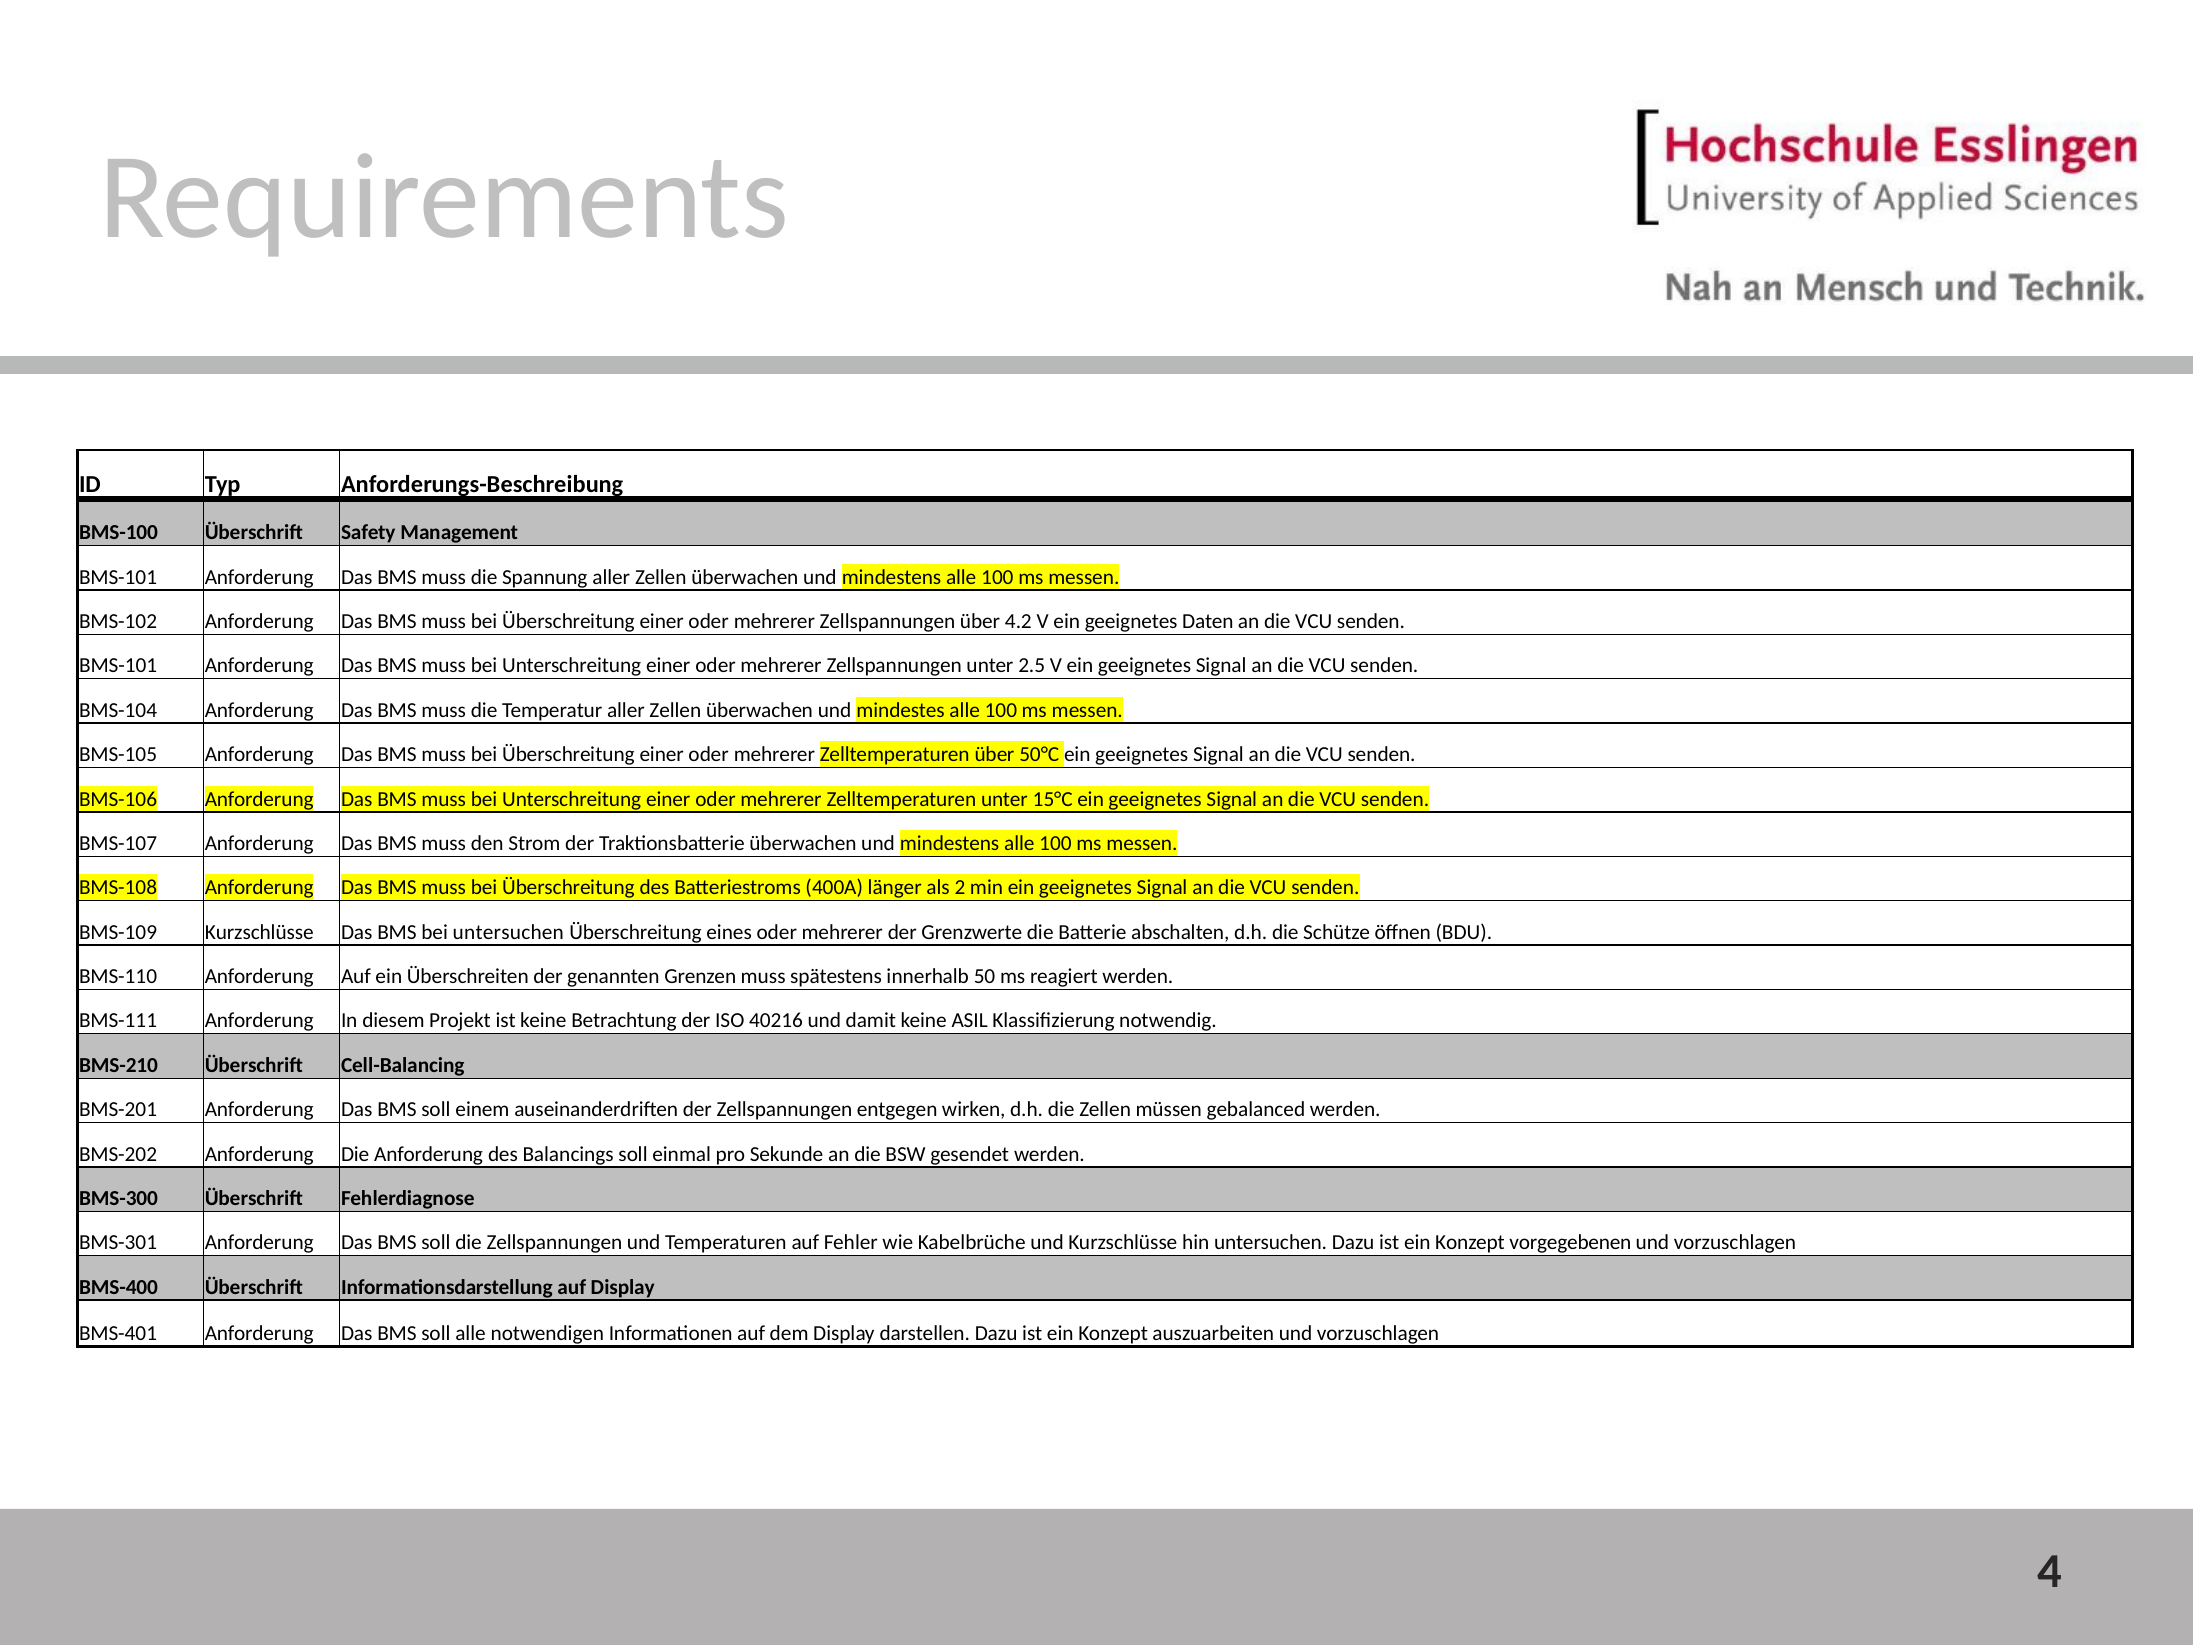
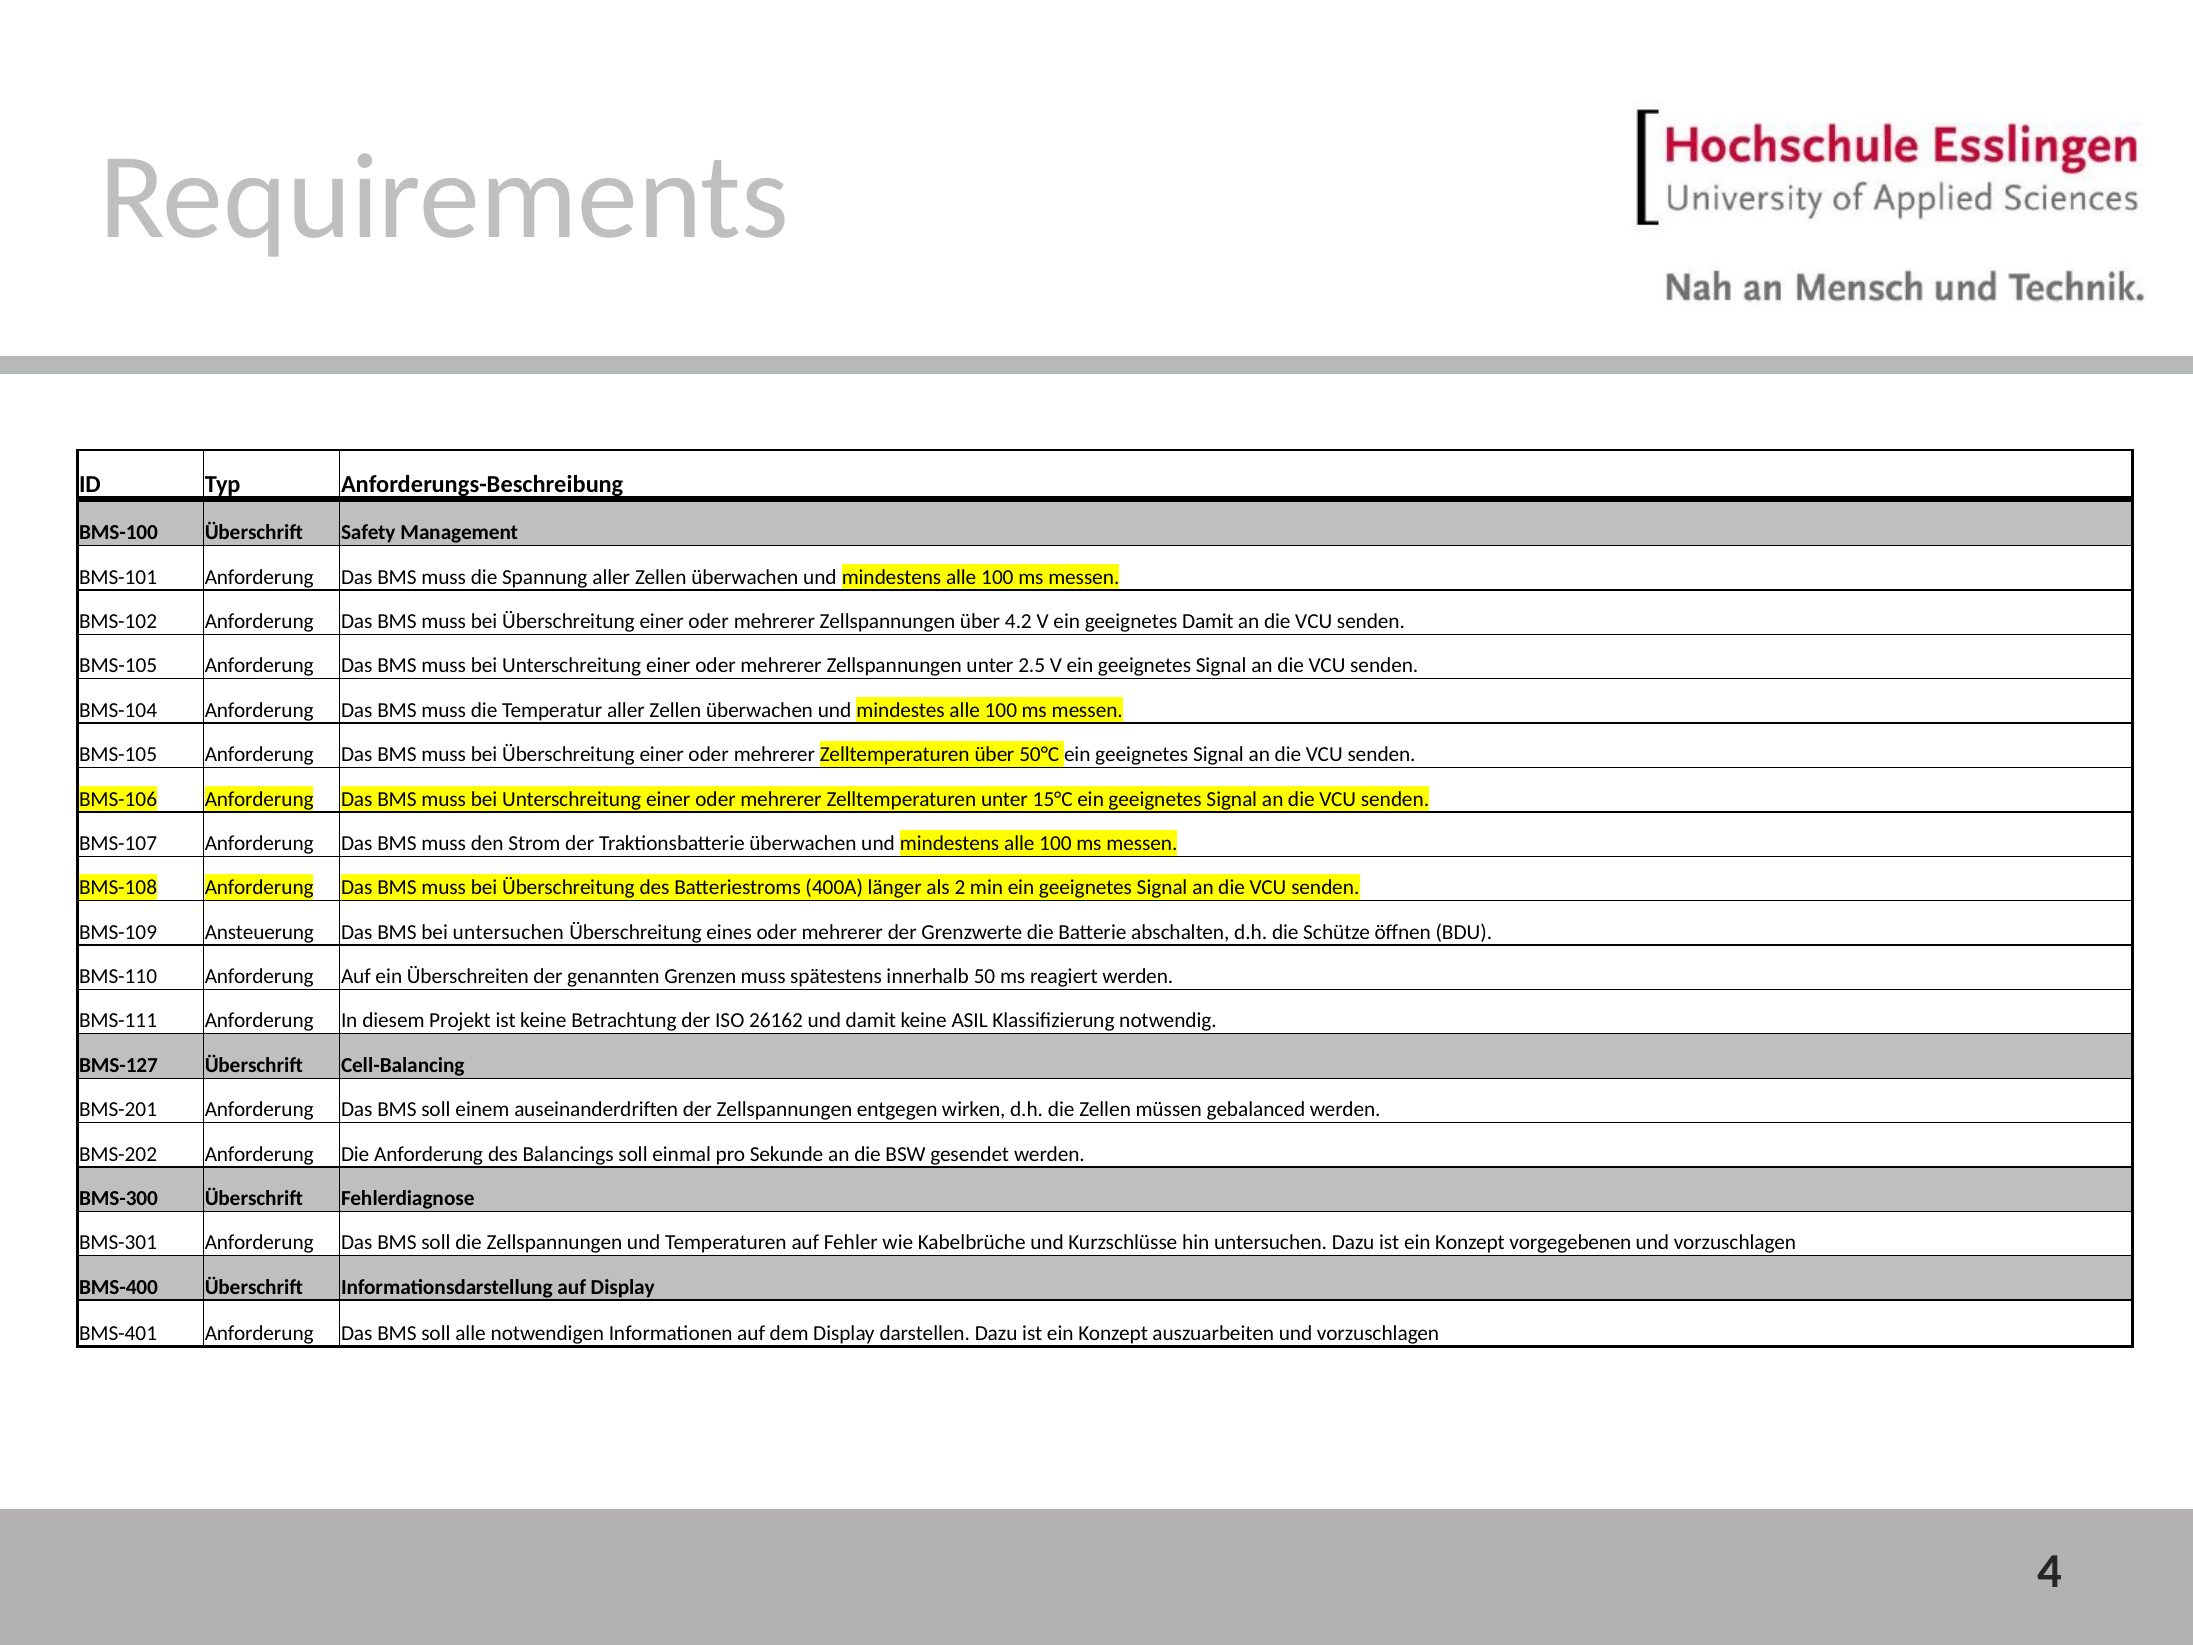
geeignetes Daten: Daten -> Damit (1208, 621)
BMS-101: BMS-101 -> BMS-105 (118, 666)
BMS-109 Kurzschlüsse: Kurzschlüsse -> Ansteuerung (259, 932)
40216: 40216 -> 26162 (776, 1021)
BMS-210: BMS-210 -> BMS-127 (119, 1065)
